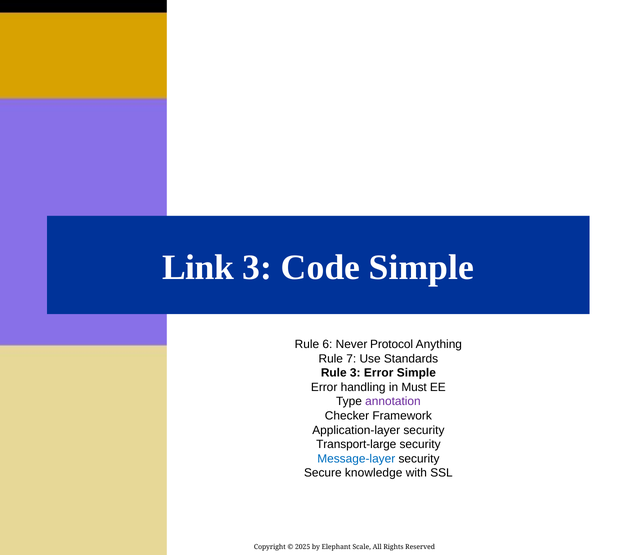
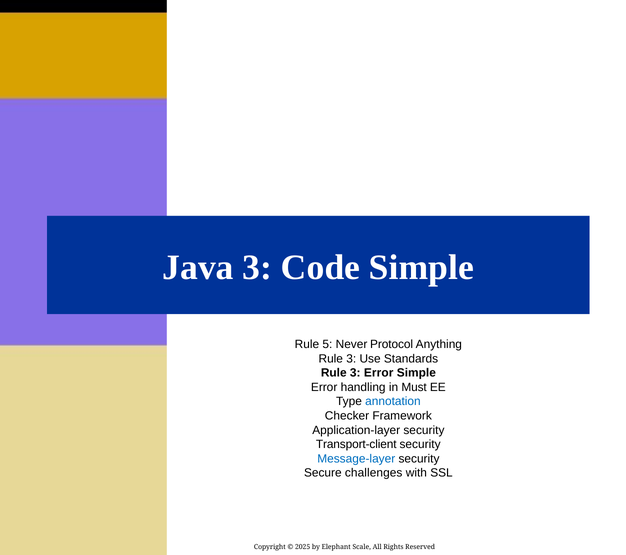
Link: Link -> Java (198, 267)
6: 6 -> 5 (327, 344)
7: 7 -> 3 (351, 358)
annotation colour: purple -> blue (393, 401)
Transport-large: Transport-large -> Transport-client (356, 444)
knowledge: knowledge -> challenges (374, 472)
